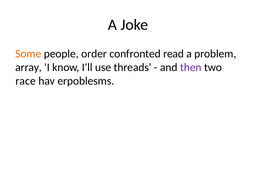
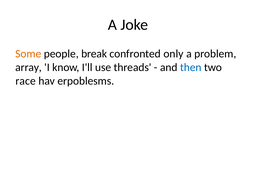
order: order -> break (94, 54)
read: read -> only (173, 54)
then colour: purple -> blue (191, 67)
